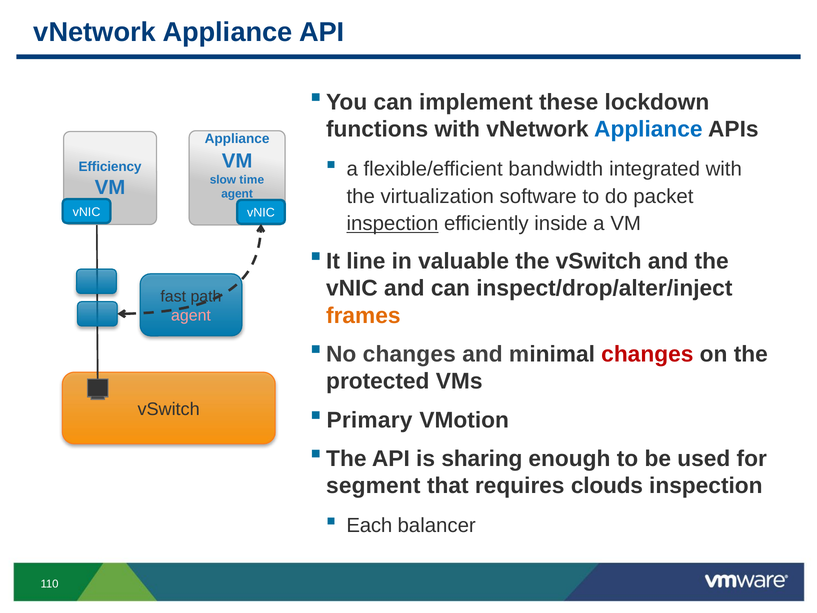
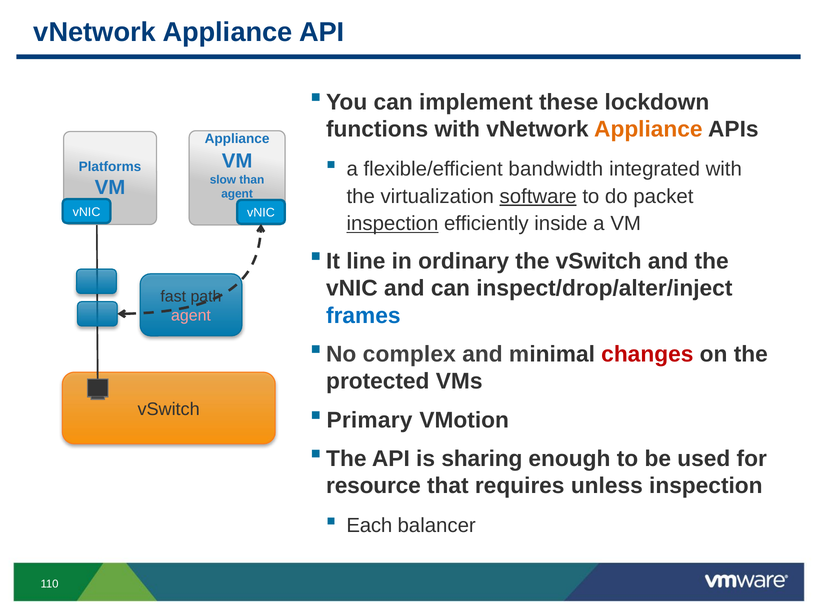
Appliance colour: blue -> orange (648, 129)
Efficiency: Efficiency -> Platforms (110, 167)
time: time -> than (252, 180)
software underline: none -> present (538, 196)
valuable: valuable -> ordinary (464, 261)
frames colour: orange -> blue (363, 315)
No changes: changes -> complex (409, 354)
segment: segment -> resource (373, 486)
clouds: clouds -> unless (607, 486)
